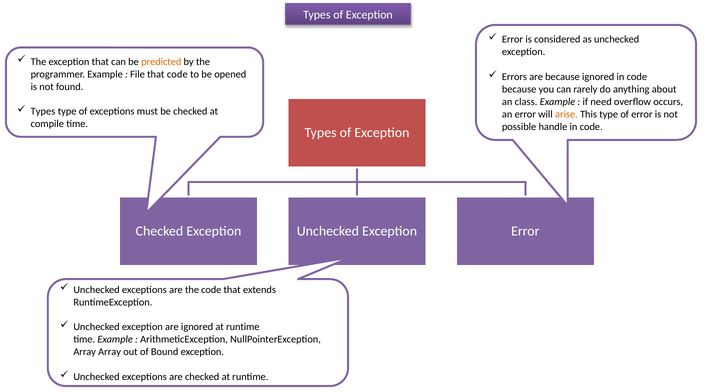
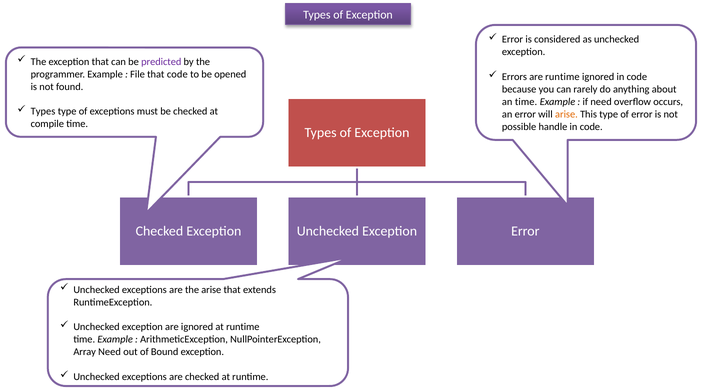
predicted colour: orange -> purple (161, 62)
are because: because -> runtime (562, 77)
an class: class -> time (526, 102)
the code: code -> arise (211, 290)
Array Array: Array -> Need (110, 353)
